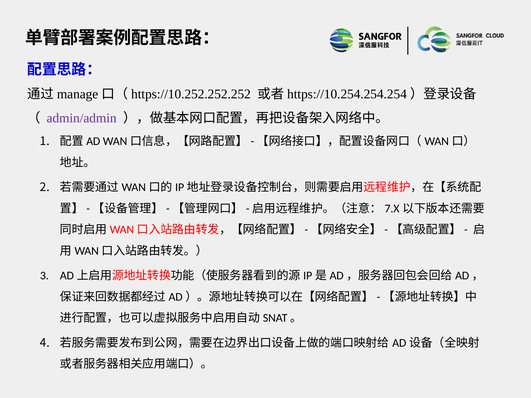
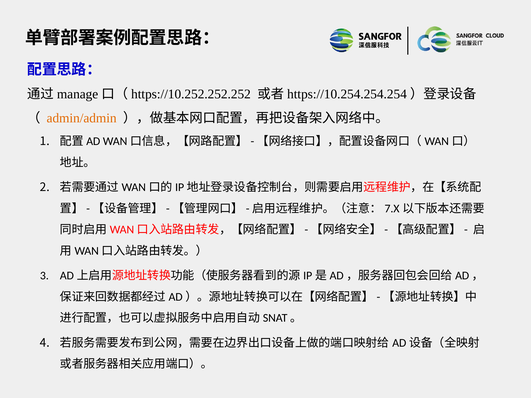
admin/admin colour: purple -> orange (82, 118)
